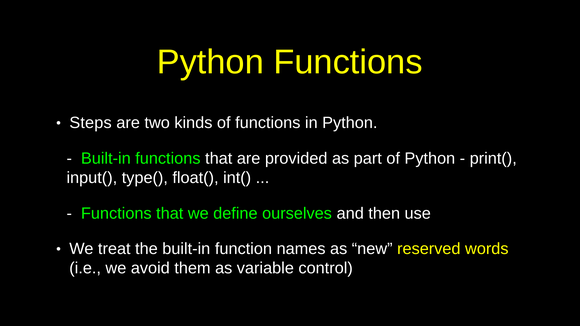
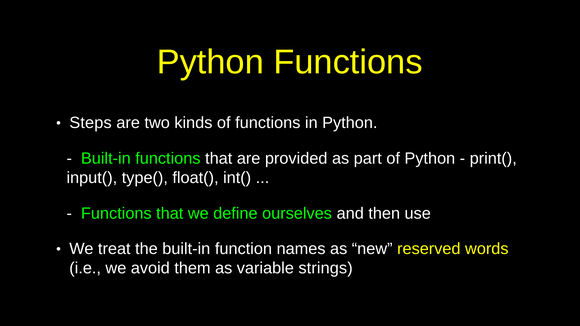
control: control -> strings (326, 268)
